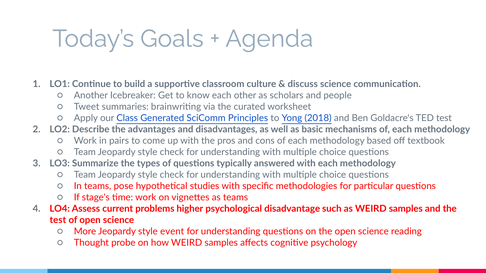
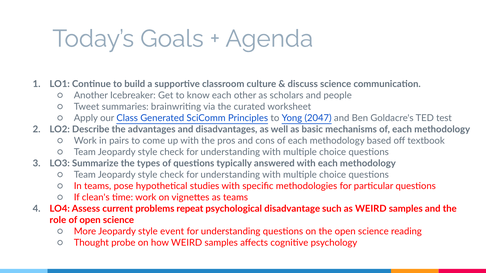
2018: 2018 -> 2047 (318, 118)
stage's: stage's -> clean's (96, 198)
higher: higher -> repeat (190, 209)
test: test -> role (58, 220)
